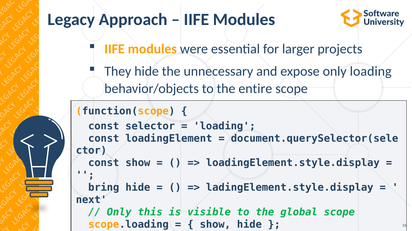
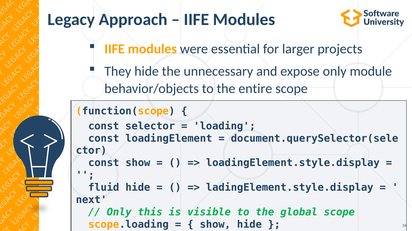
only loading: loading -> module (371, 72)
bring: bring -> fluid (104, 188)
